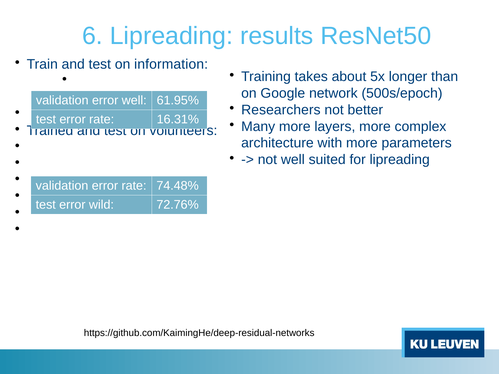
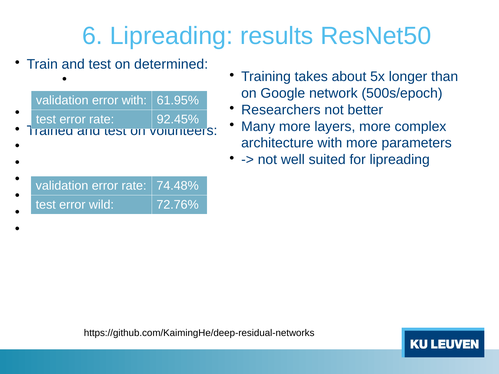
information: information -> determined (171, 64)
error well: well -> with (134, 100)
16.31%: 16.31% -> 92.45% (178, 119)
